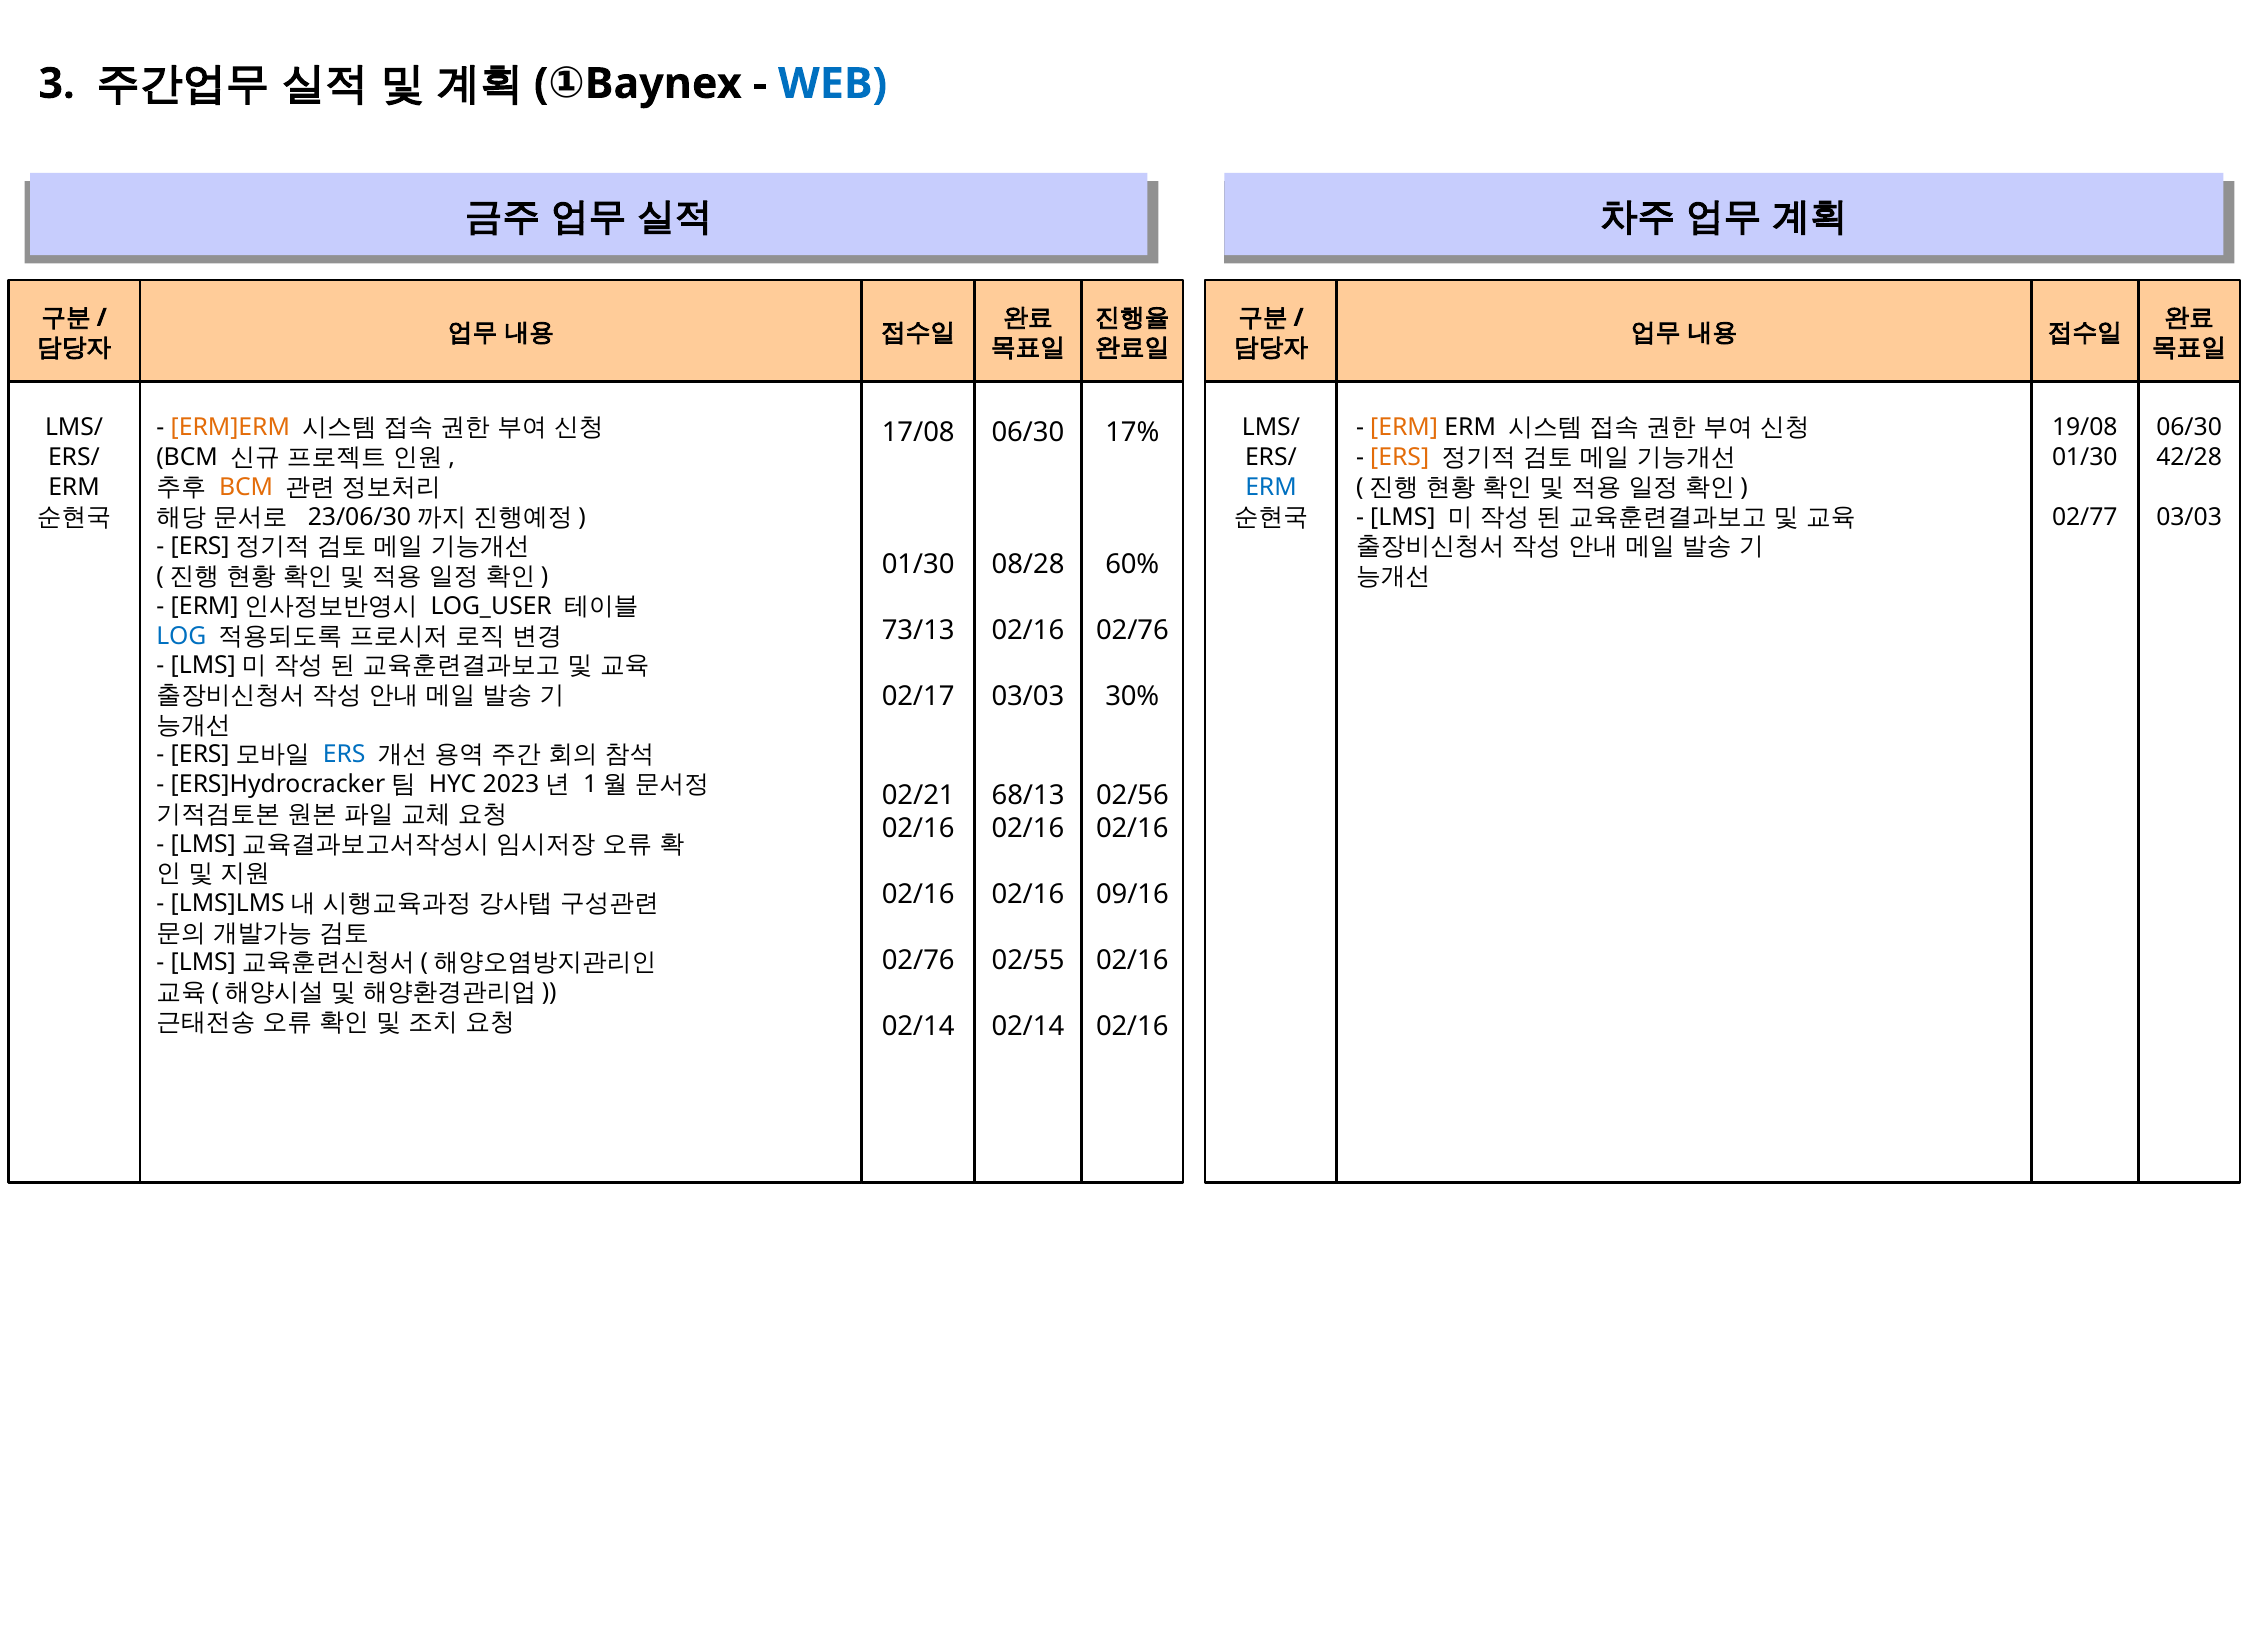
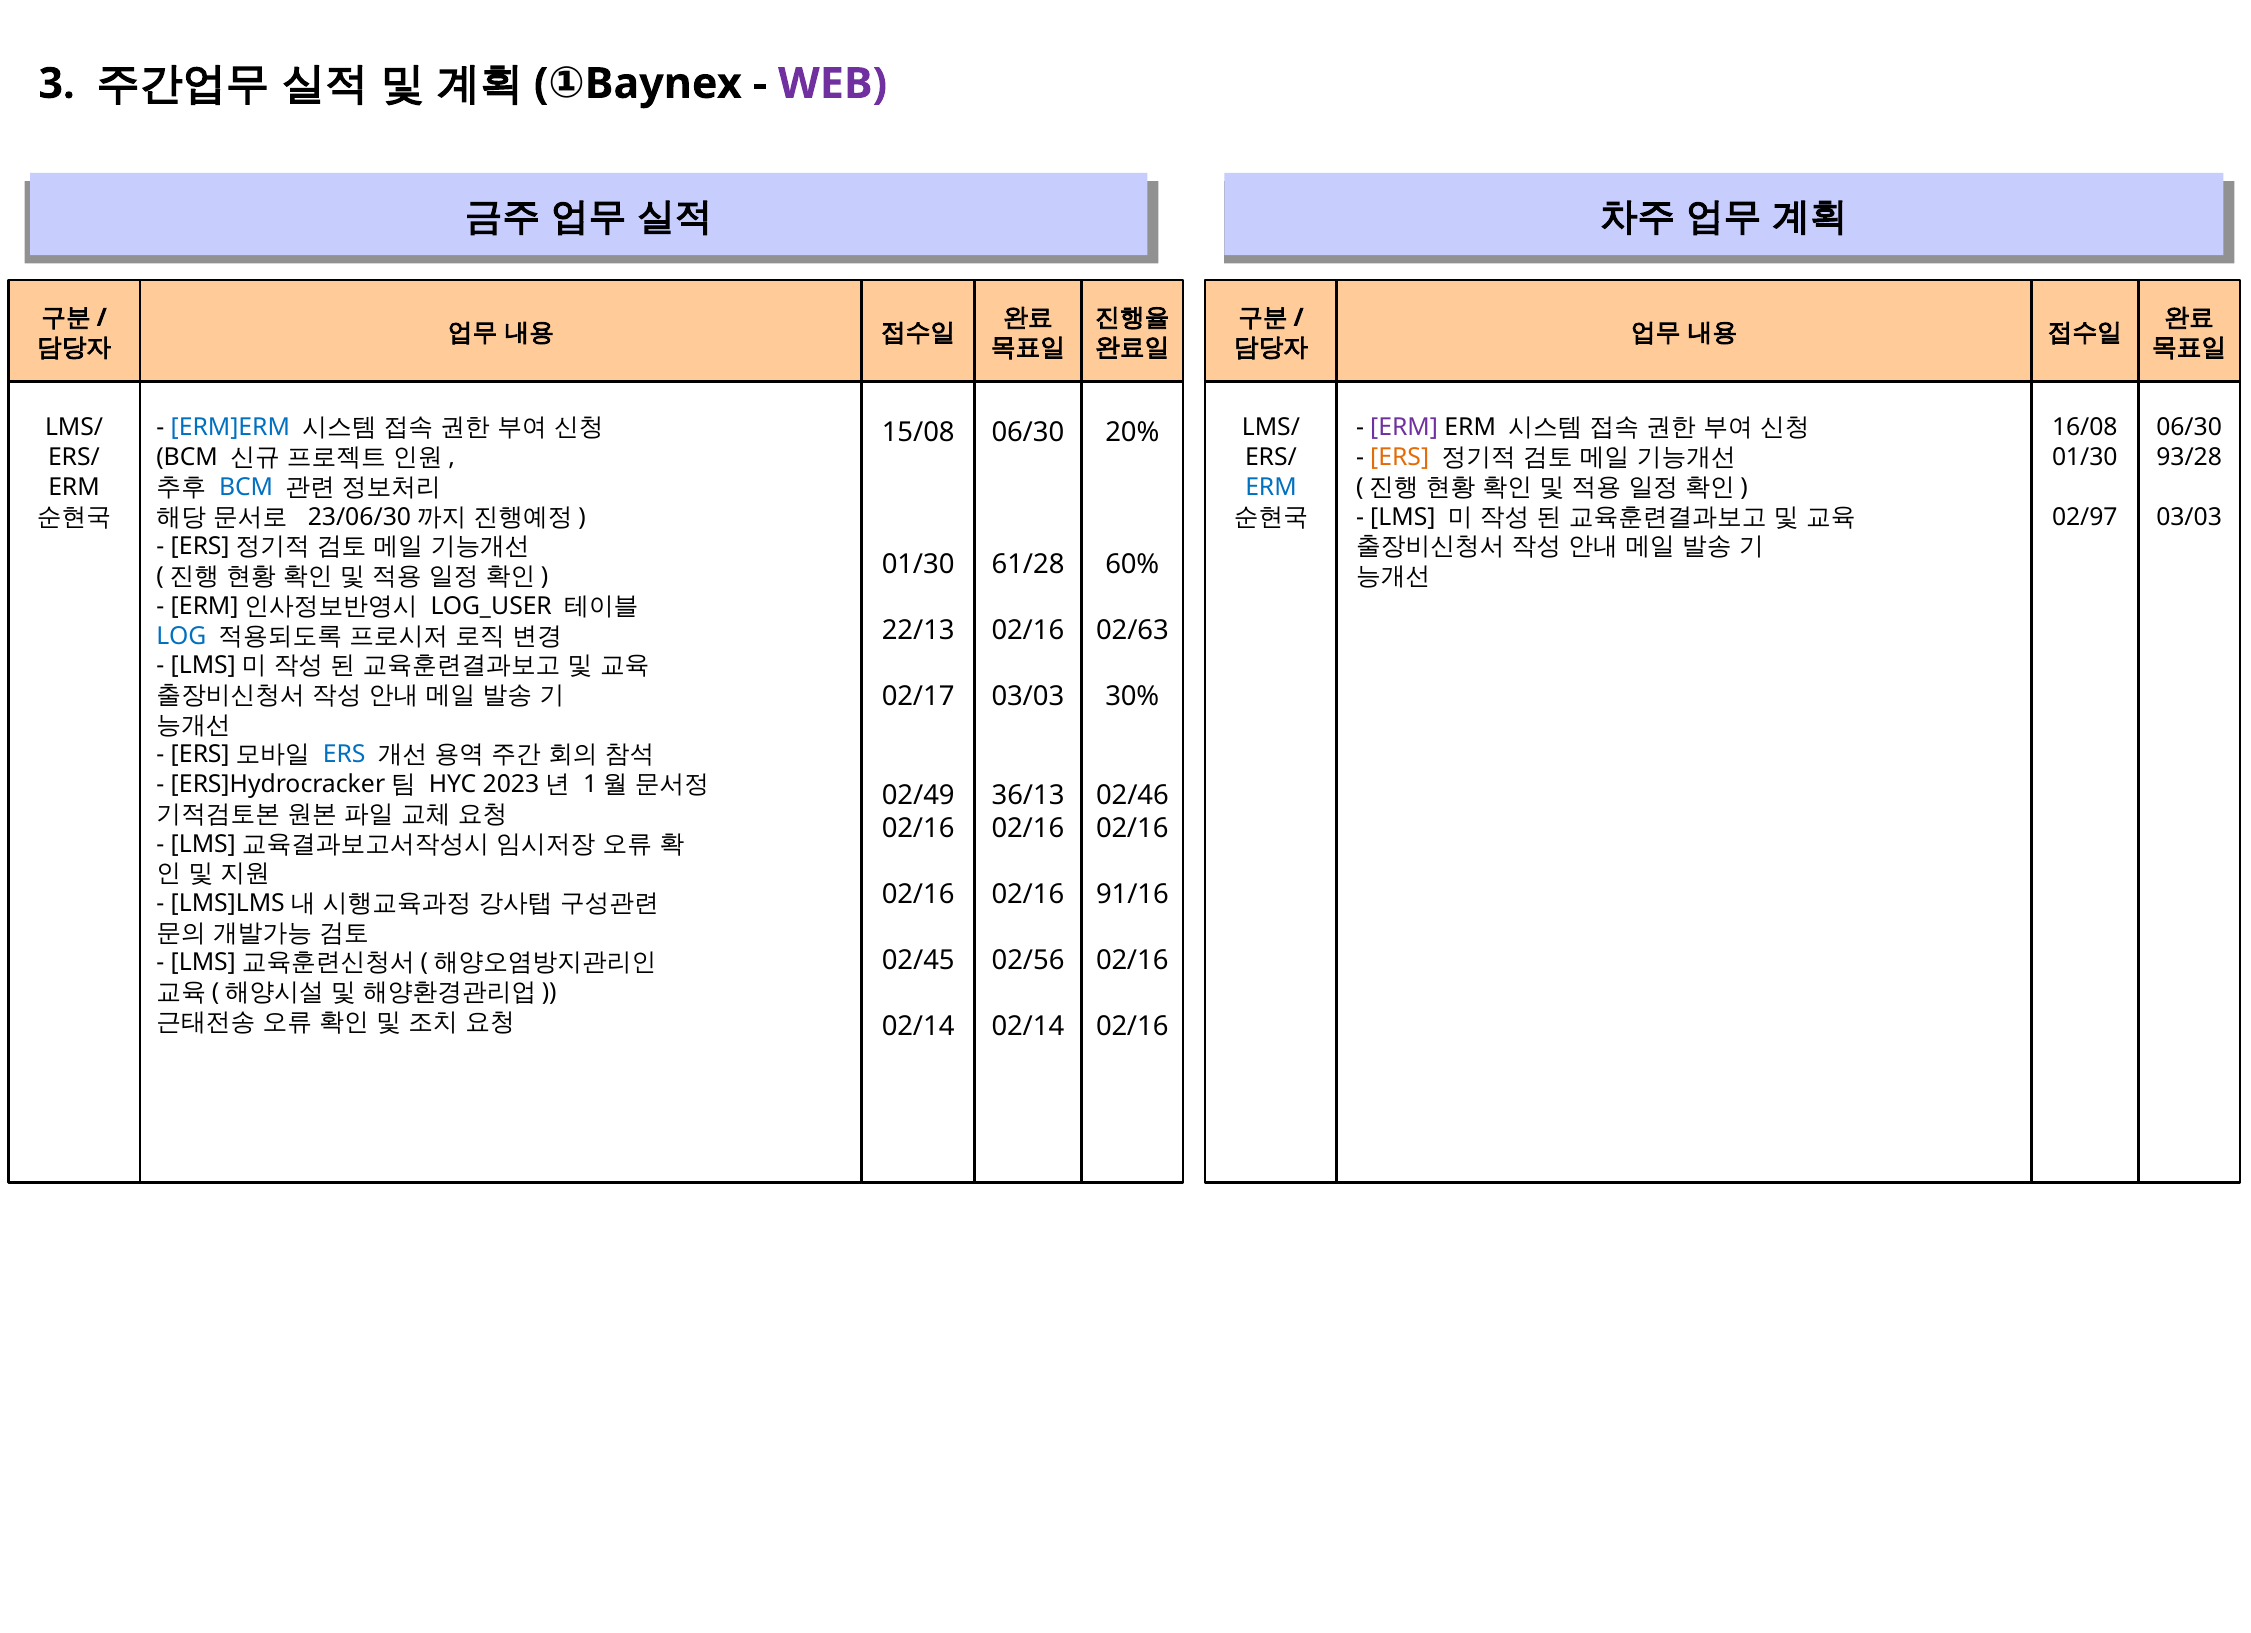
WEB colour: blue -> purple (833, 84)
ERM]ERM colour: orange -> blue (230, 428)
ERM colour: orange -> purple (1404, 428)
19/08: 19/08 -> 16/08 (2085, 428)
17/08: 17/08 -> 15/08 (918, 433)
17%: 17% -> 20% (1132, 433)
42/28: 42/28 -> 93/28 (2189, 458)
BCM colour: orange -> blue (246, 487)
02/77: 02/77 -> 02/97 (2085, 517)
08/28: 08/28 -> 61/28 (1028, 565)
73/13: 73/13 -> 22/13 (918, 631)
02/76: 02/76 -> 02/63 (1132, 631)
02/21: 02/21 -> 02/49 (918, 796)
68/13: 68/13 -> 36/13 (1028, 796)
02/56: 02/56 -> 02/46 (1132, 796)
09/16: 09/16 -> 91/16 (1132, 895)
02/76: 02/76 -> 02/45 (918, 961)
02/55: 02/55 -> 02/56 (1028, 961)
